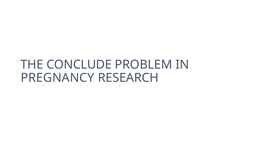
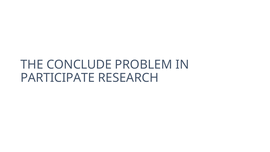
PREGNANCY: PREGNANCY -> PARTICIPATE (58, 78)
